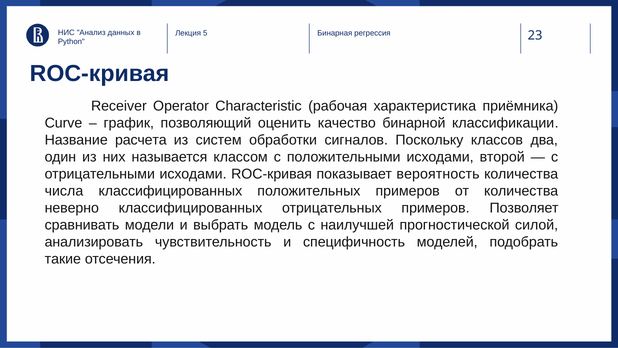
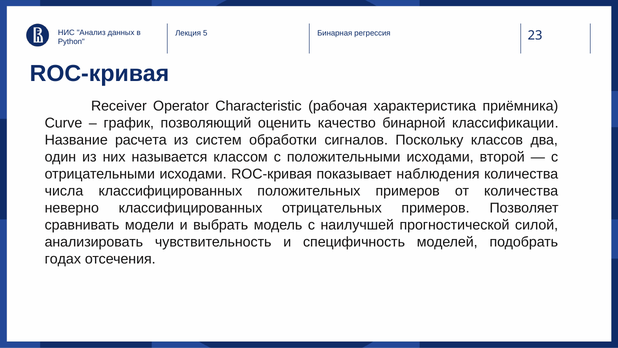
вероятность: вероятность -> наблюдения (438, 174)
такие: такие -> годах (63, 259)
